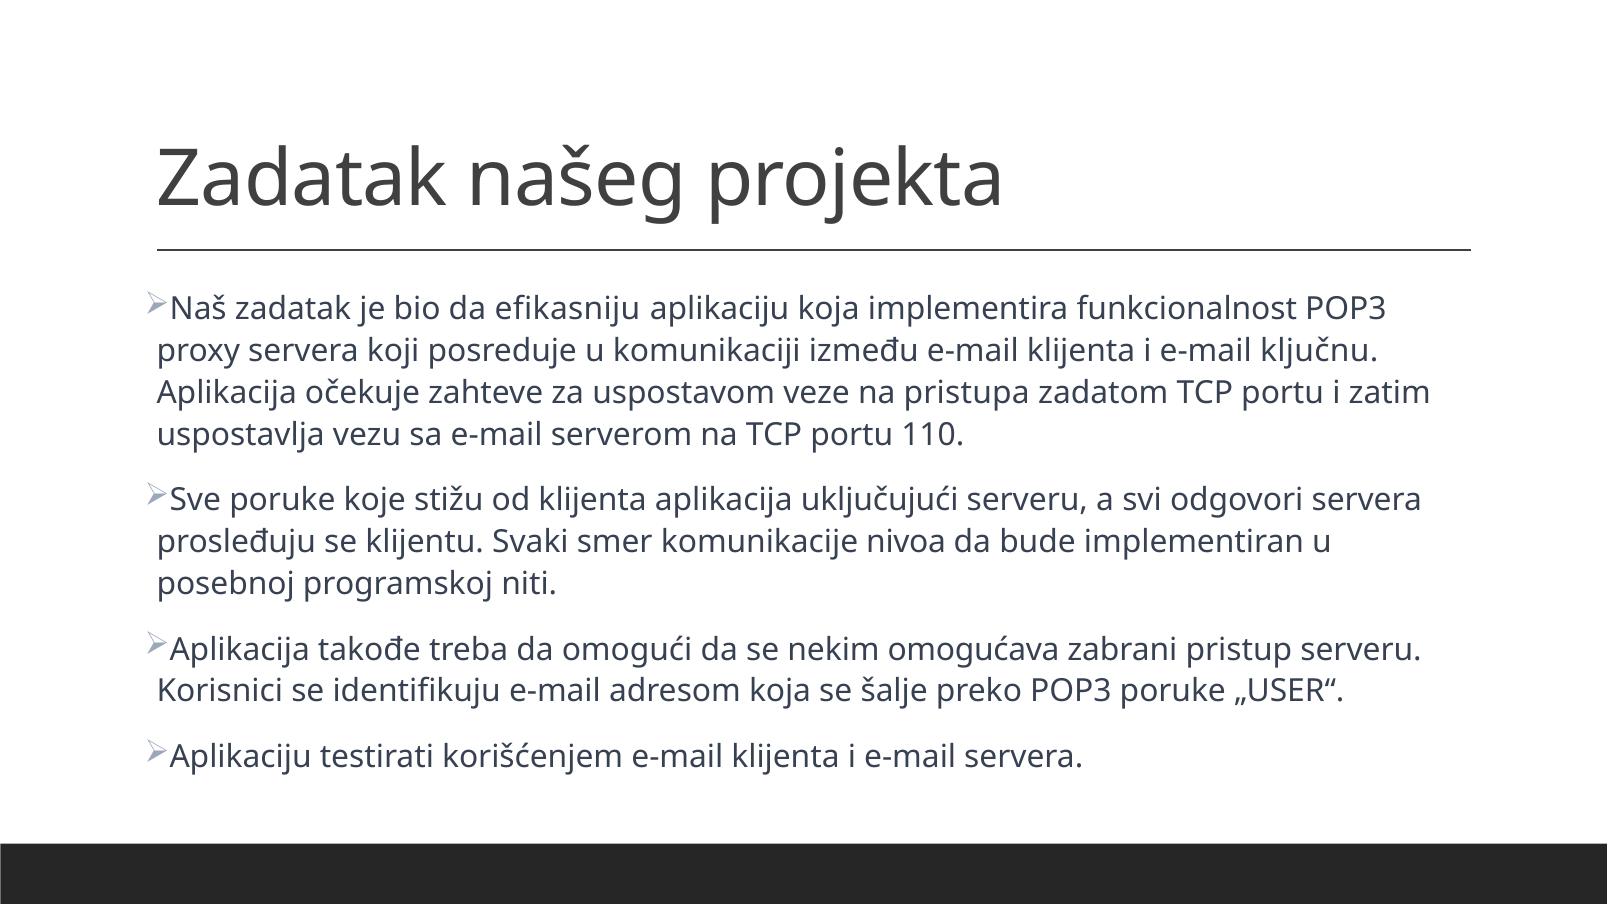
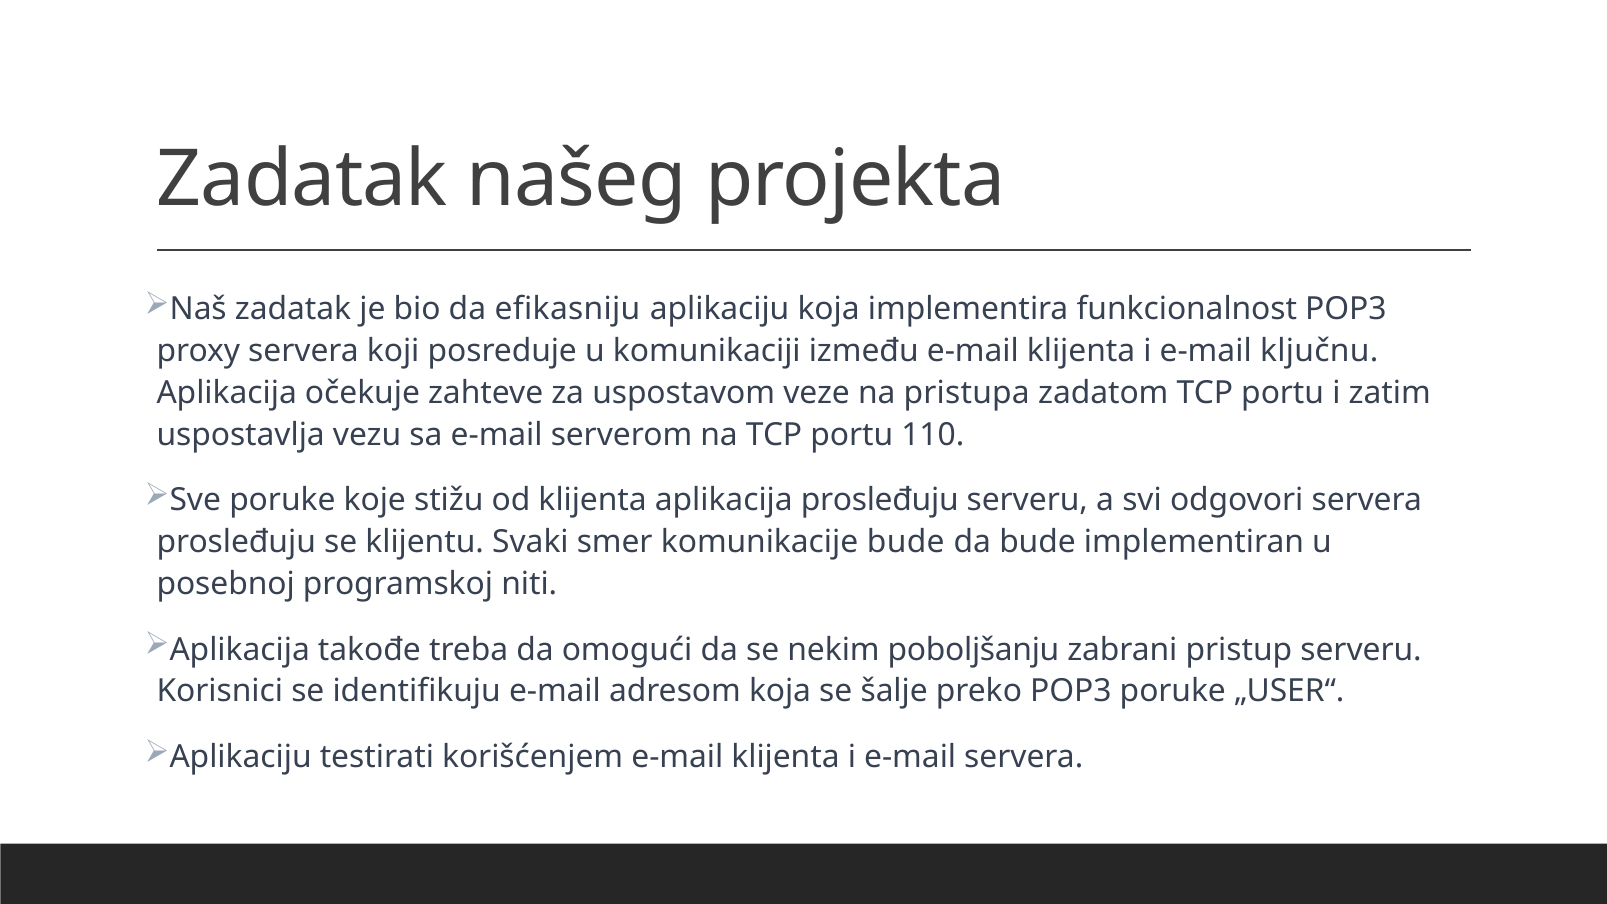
aplikacija uključujući: uključujući -> prosleđuju (880, 500)
komunikacije nivoa: nivoa -> bude (906, 542)
omogućava: omogućava -> poboljšanju (974, 649)
